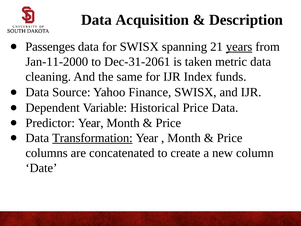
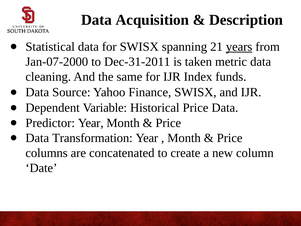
Passenges: Passenges -> Statistical (50, 47)
Jan-11-2000: Jan-11-2000 -> Jan-07-2000 (57, 62)
Dec-31-2061: Dec-31-2061 -> Dec-31-2011 (137, 62)
Transformation underline: present -> none (92, 138)
